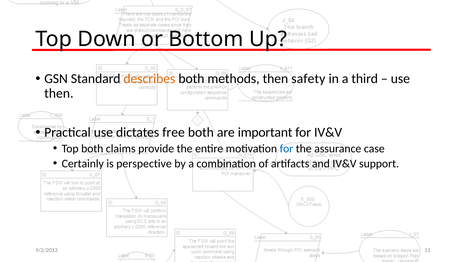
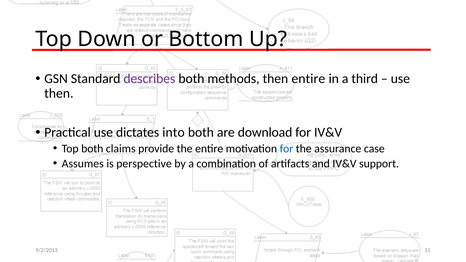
describes colour: orange -> purple (149, 79)
then safety: safety -> entire (308, 79)
free: free -> into (174, 133)
important: important -> download (265, 133)
Certainly: Certainly -> Assumes (83, 164)
